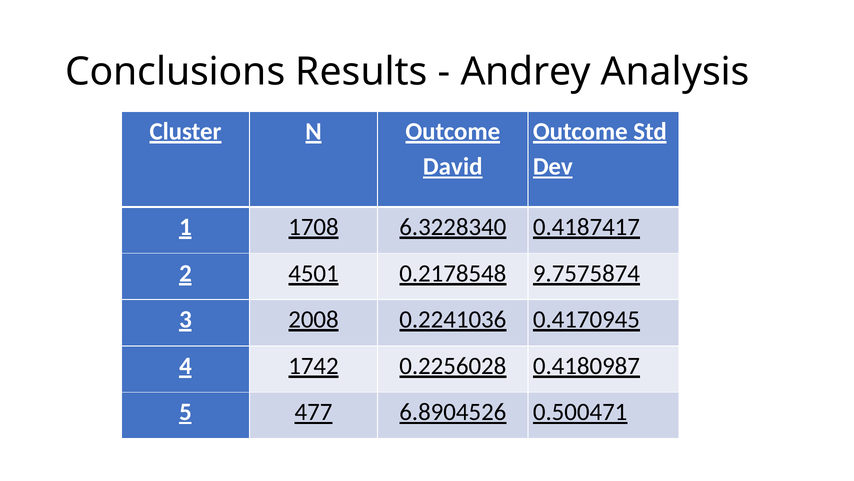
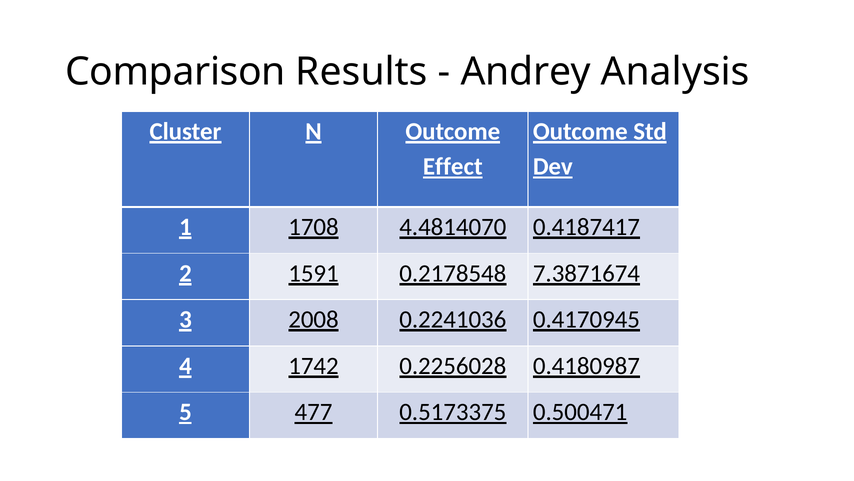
Conclusions: Conclusions -> Comparison (175, 72)
David: David -> Effect (453, 167)
6.3228340: 6.3228340 -> 4.4814070 (453, 227)
4501: 4501 -> 1591 (314, 273)
9.7575874: 9.7575874 -> 7.3871674 (586, 273)
6.8904526: 6.8904526 -> 0.5173375 (453, 412)
